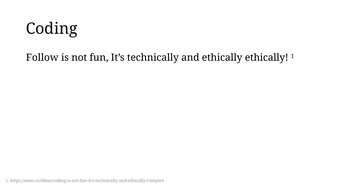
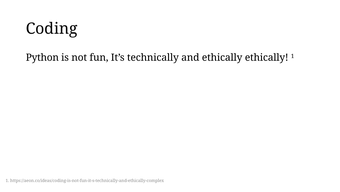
Follow: Follow -> Python (42, 57)
